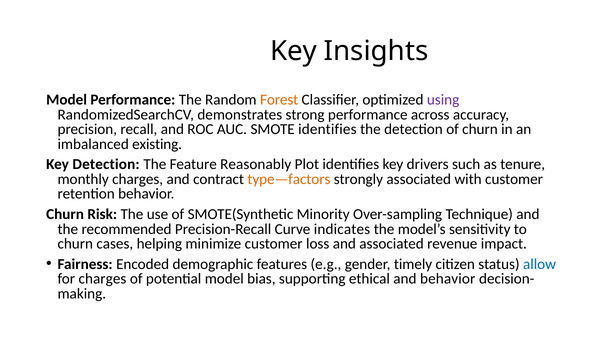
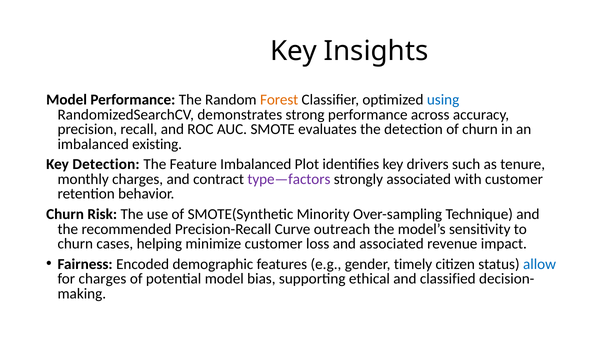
using colour: purple -> blue (443, 100)
SMOTE identifies: identifies -> evaluates (327, 129)
Feature Reasonably: Reasonably -> Imbalanced (256, 164)
type—factors colour: orange -> purple (289, 179)
indicates: indicates -> outreach (342, 229)
and behavior: behavior -> classified (448, 279)
